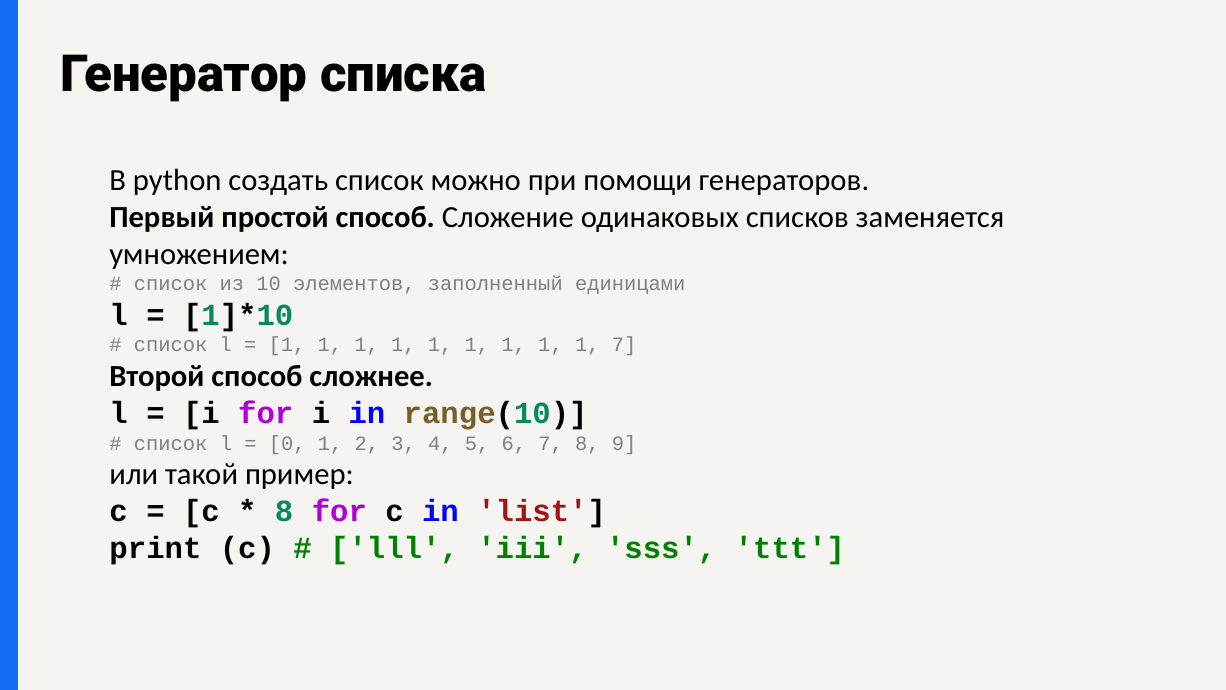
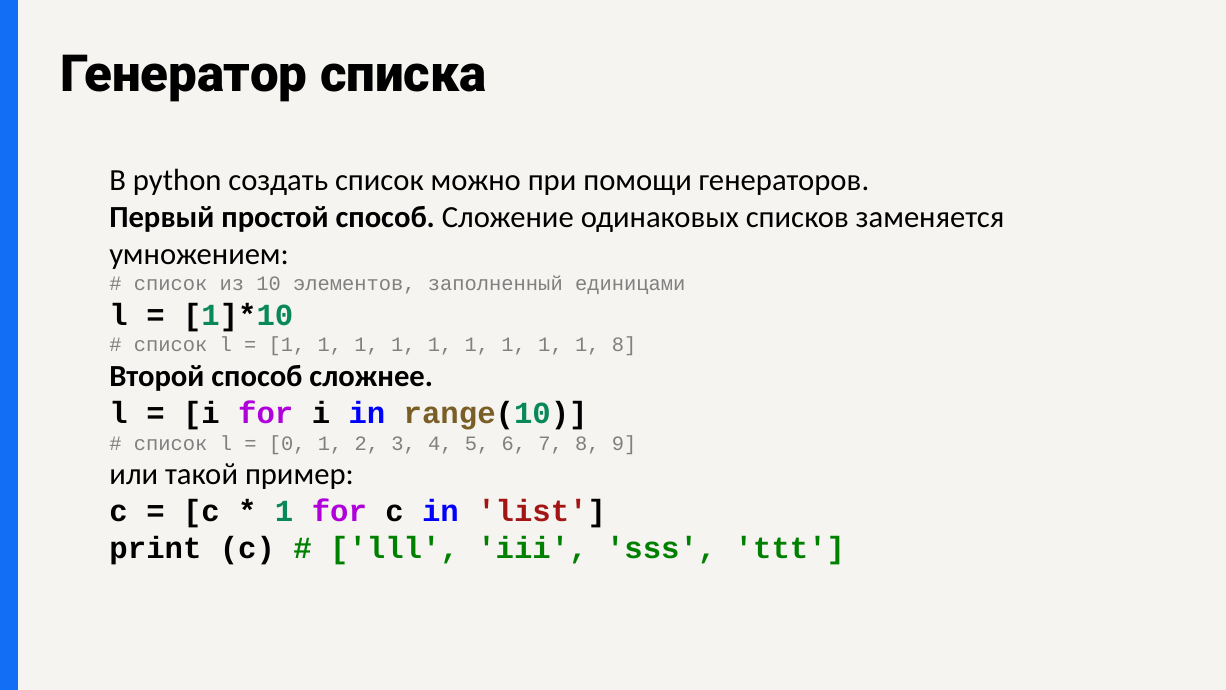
1 7: 7 -> 8 (624, 345)
8: 8 -> 1 (284, 511)
